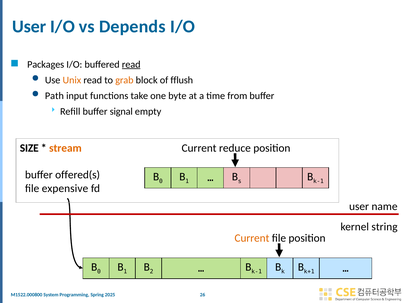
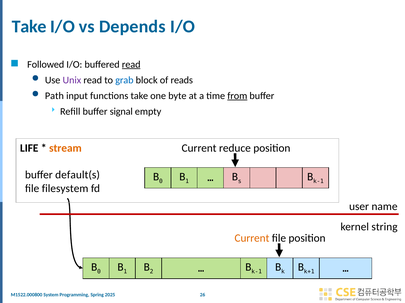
User: User -> Take (29, 27)
Packages: Packages -> Followed (46, 65)
Unix colour: orange -> purple (72, 80)
grab colour: orange -> blue (124, 80)
fflush: fflush -> reads (182, 80)
from underline: none -> present (237, 96)
SIZE: SIZE -> LIFE (29, 148)
offered(s: offered(s -> default(s (78, 175)
expensive: expensive -> filesystem (65, 189)
